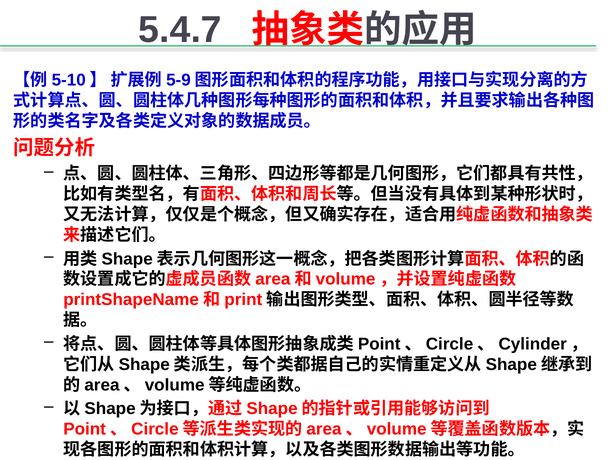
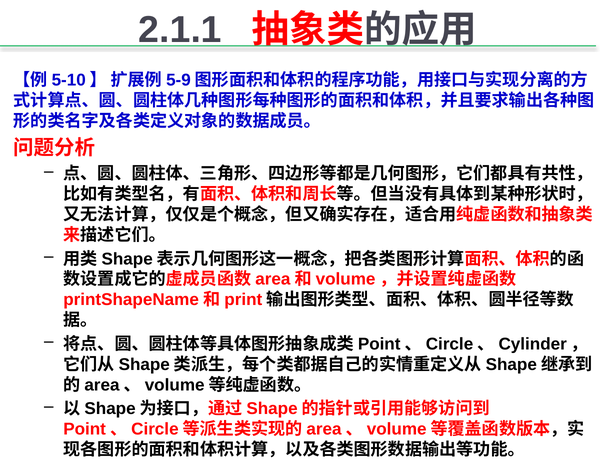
5.4.7: 5.4.7 -> 2.1.1 (180, 30)
